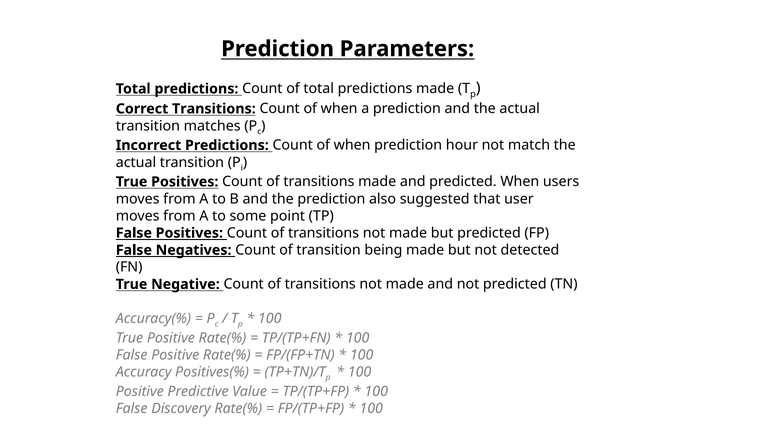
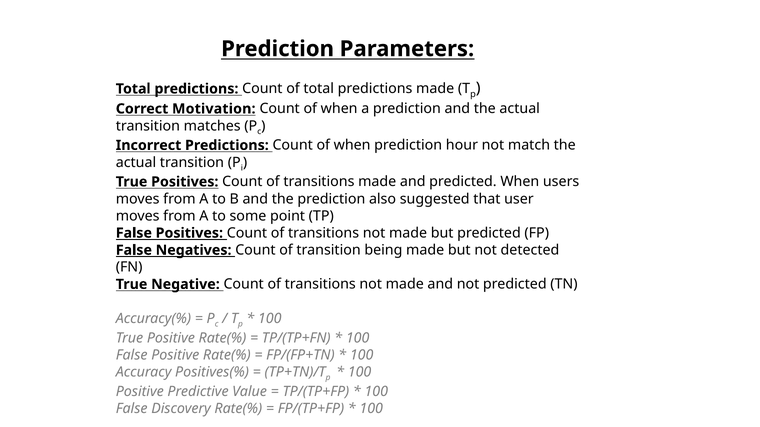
Correct Transitions: Transitions -> Motivation (214, 109)
